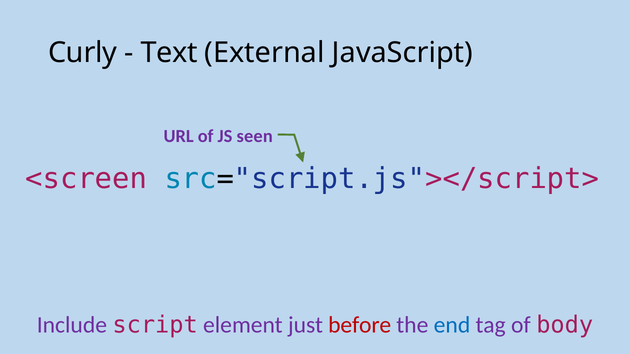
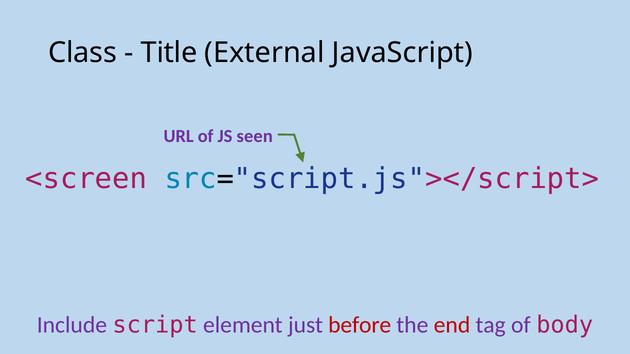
Curly: Curly -> Class (82, 53)
Text: Text -> Title (169, 53)
end colour: blue -> red (452, 325)
